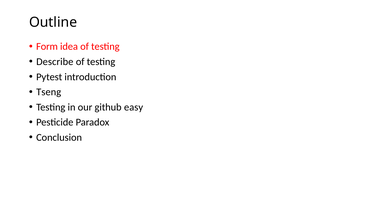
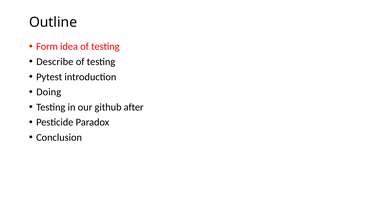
Tseng: Tseng -> Doing (49, 92)
easy: easy -> after (134, 107)
